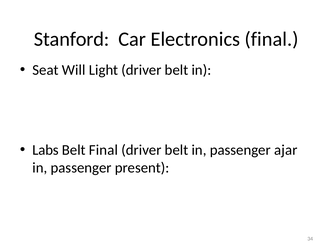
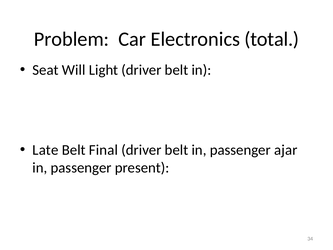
Stanford: Stanford -> Problem (72, 39)
Electronics final: final -> total (272, 39)
Labs: Labs -> Late (45, 150)
